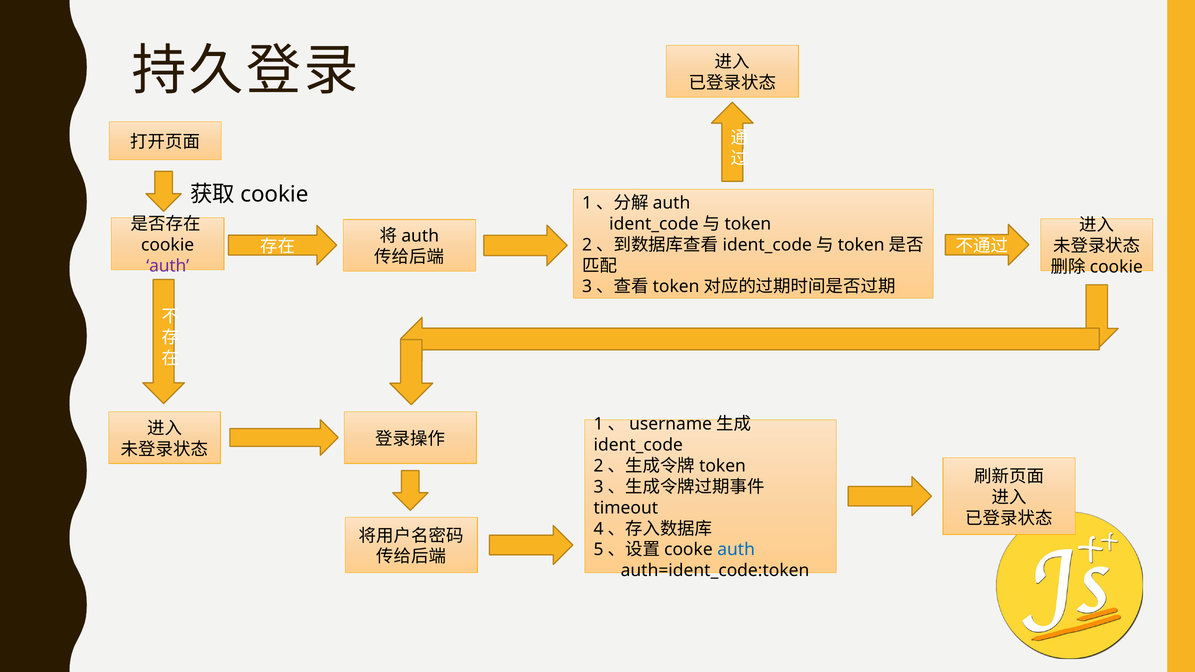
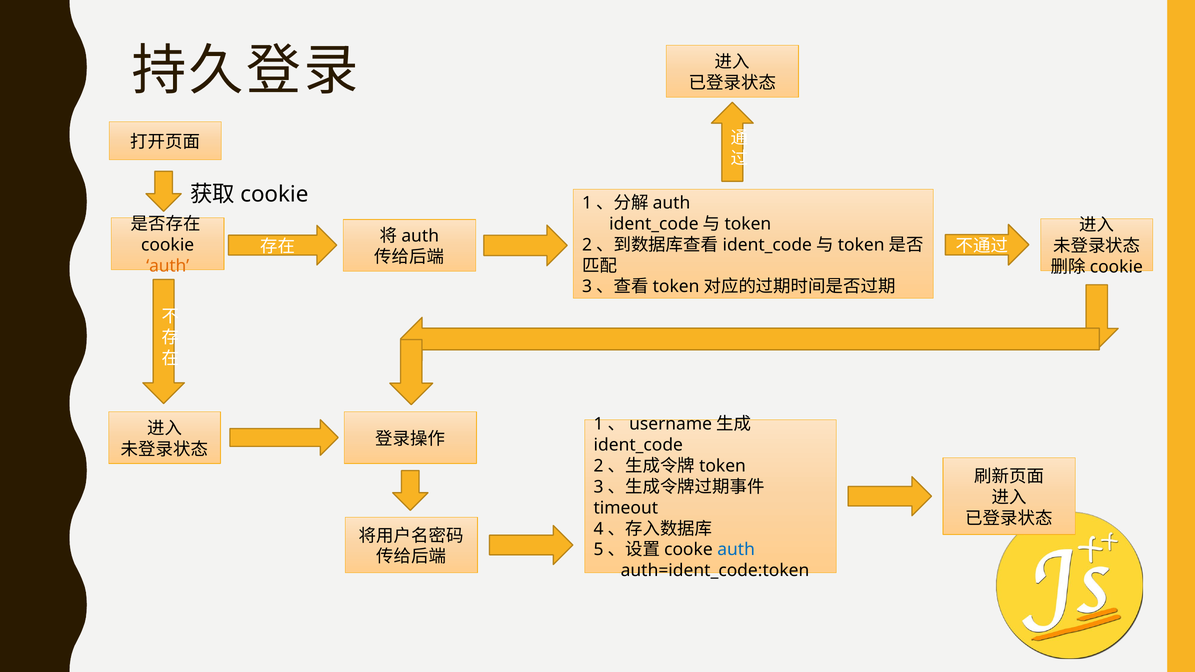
auth colour: purple -> orange (168, 266)
